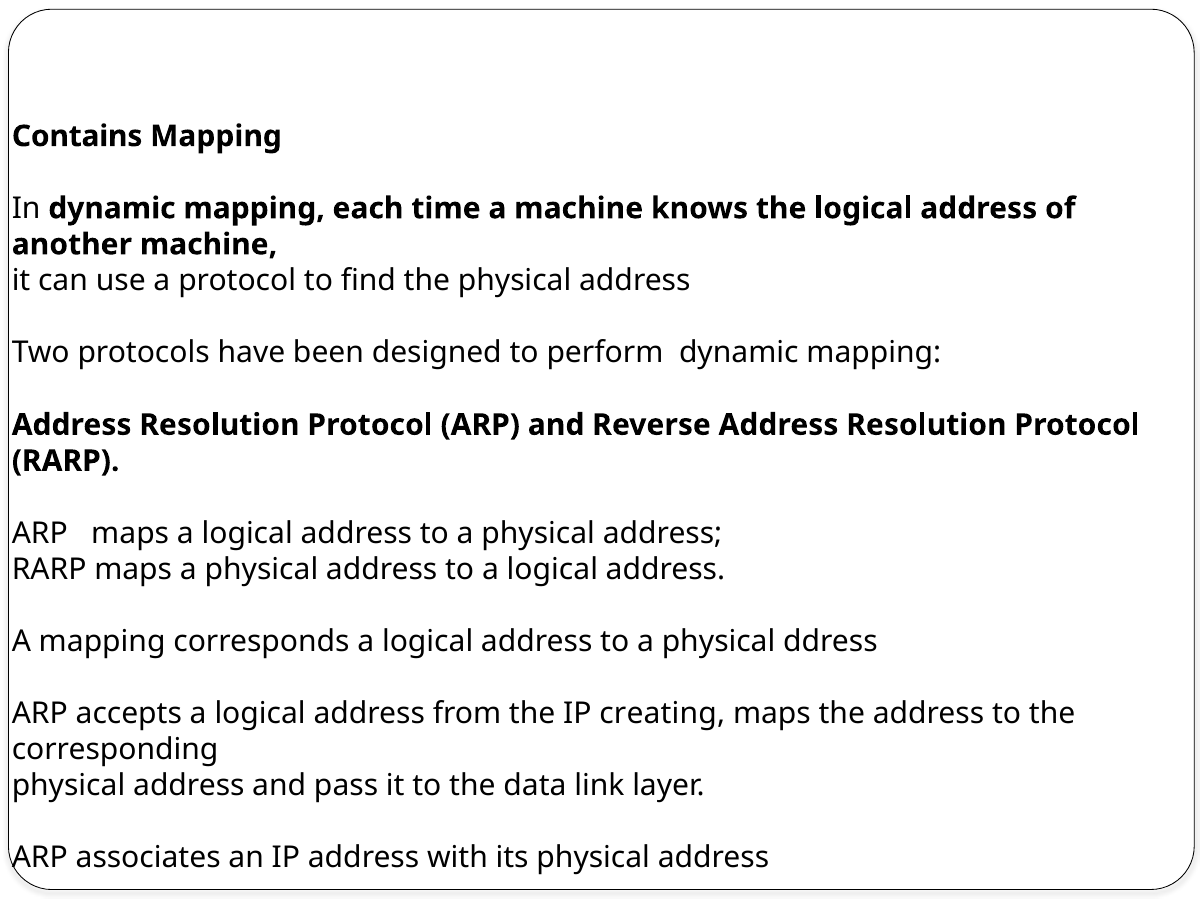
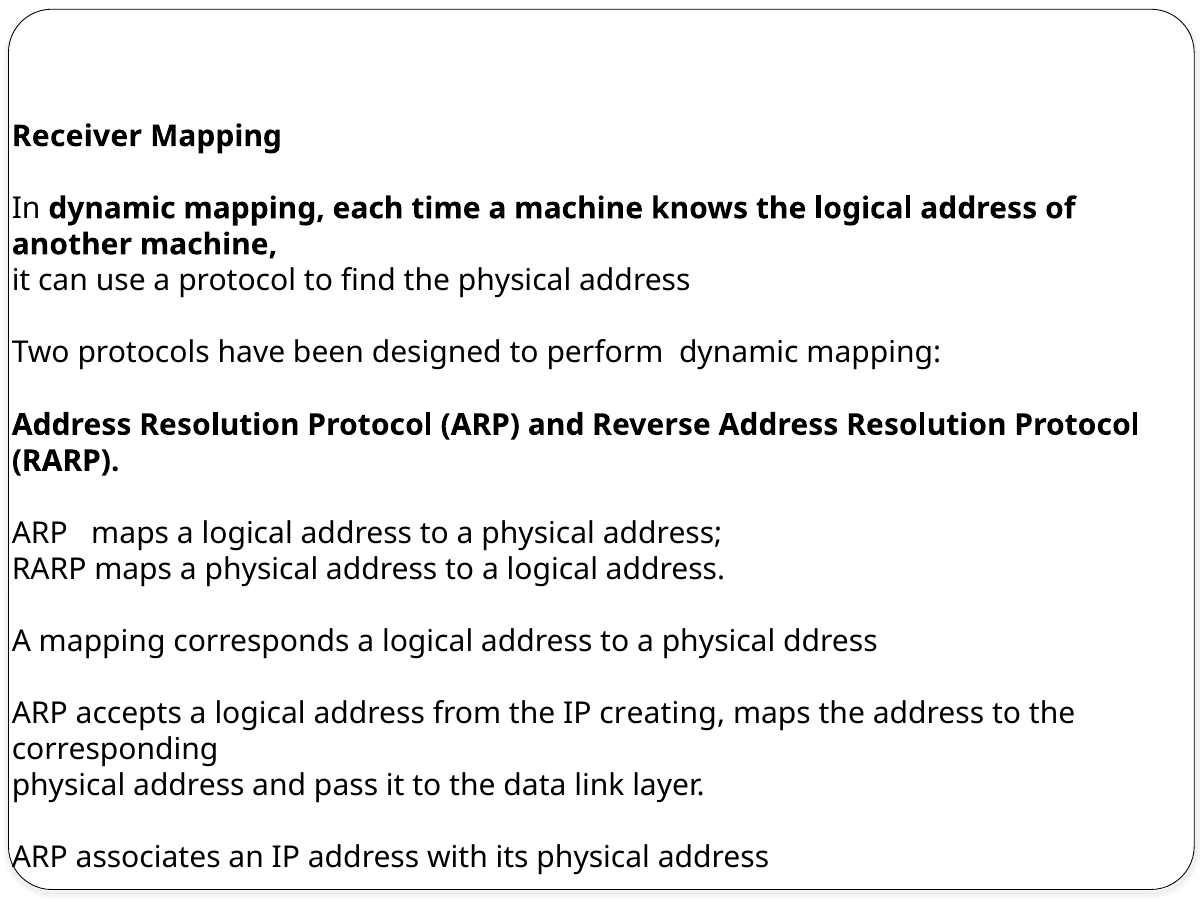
Contains: Contains -> Receiver (77, 136)
